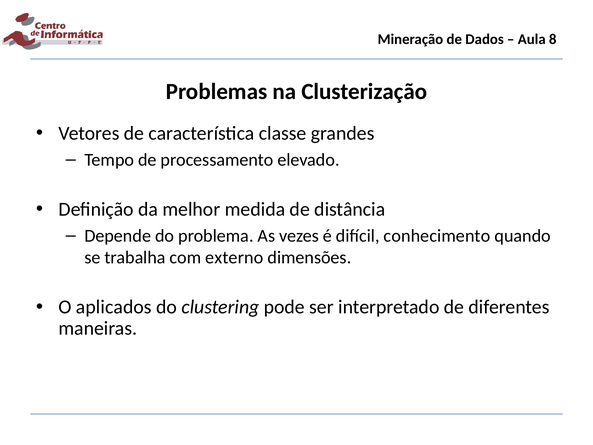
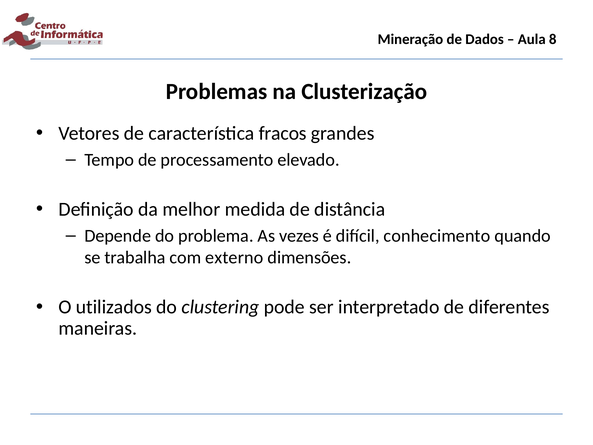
classe: classe -> fracos (283, 133)
aplicados: aplicados -> utilizados (114, 307)
